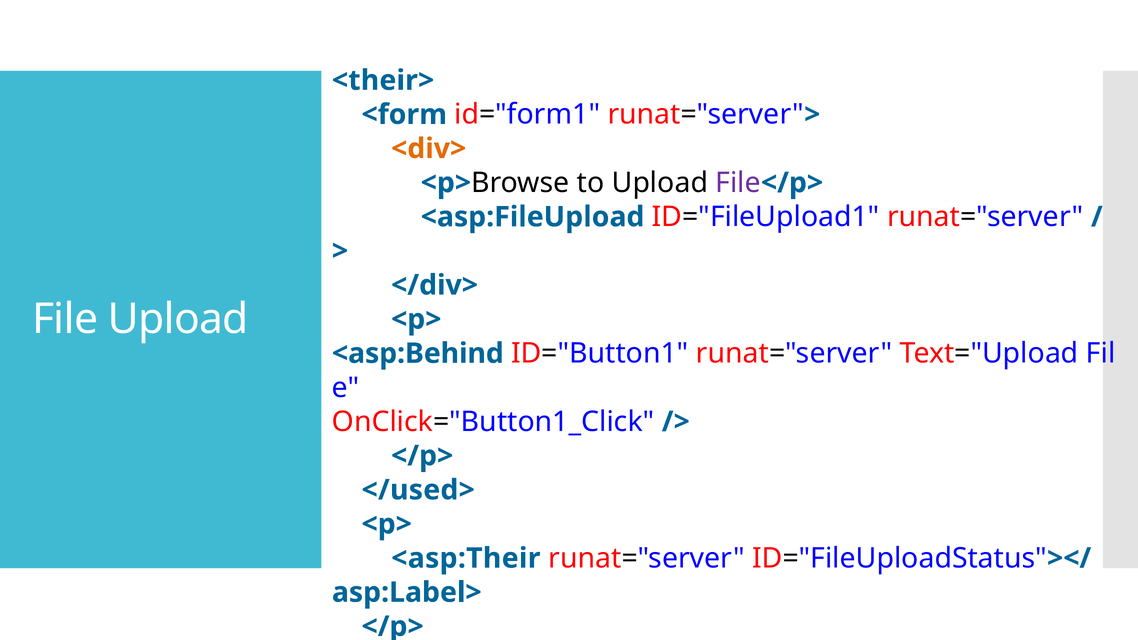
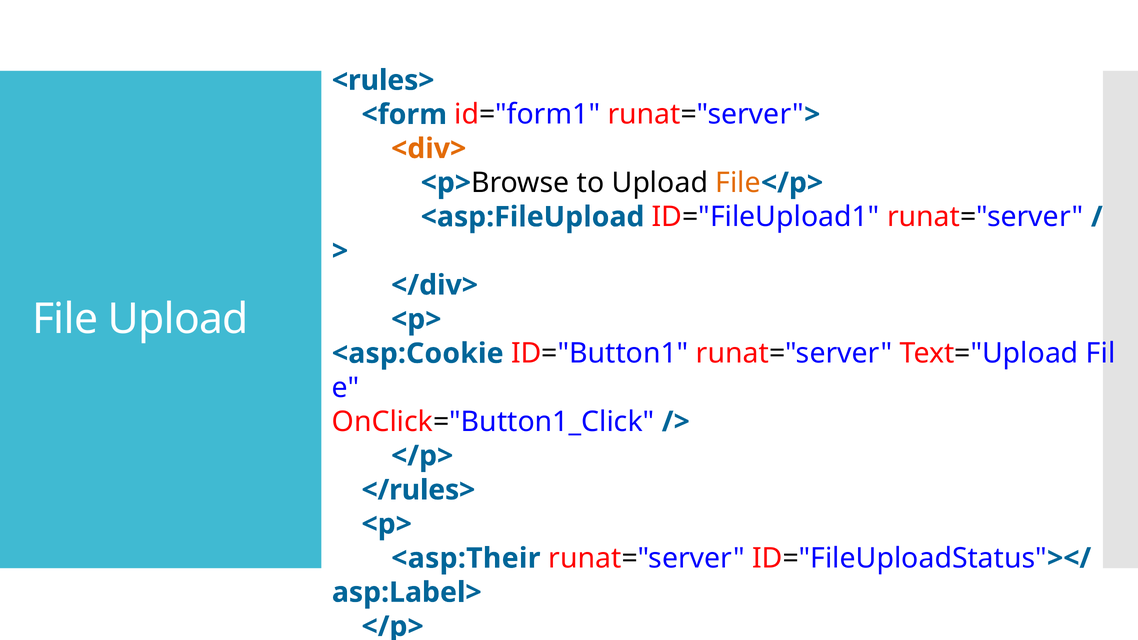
<their>: <their> -> <rules> (383, 80)
File colour: purple -> orange (738, 183)
<asp:Behind: <asp:Behind -> <asp:Cookie (418, 354)
</used>: </used> -> </rules> (418, 490)
